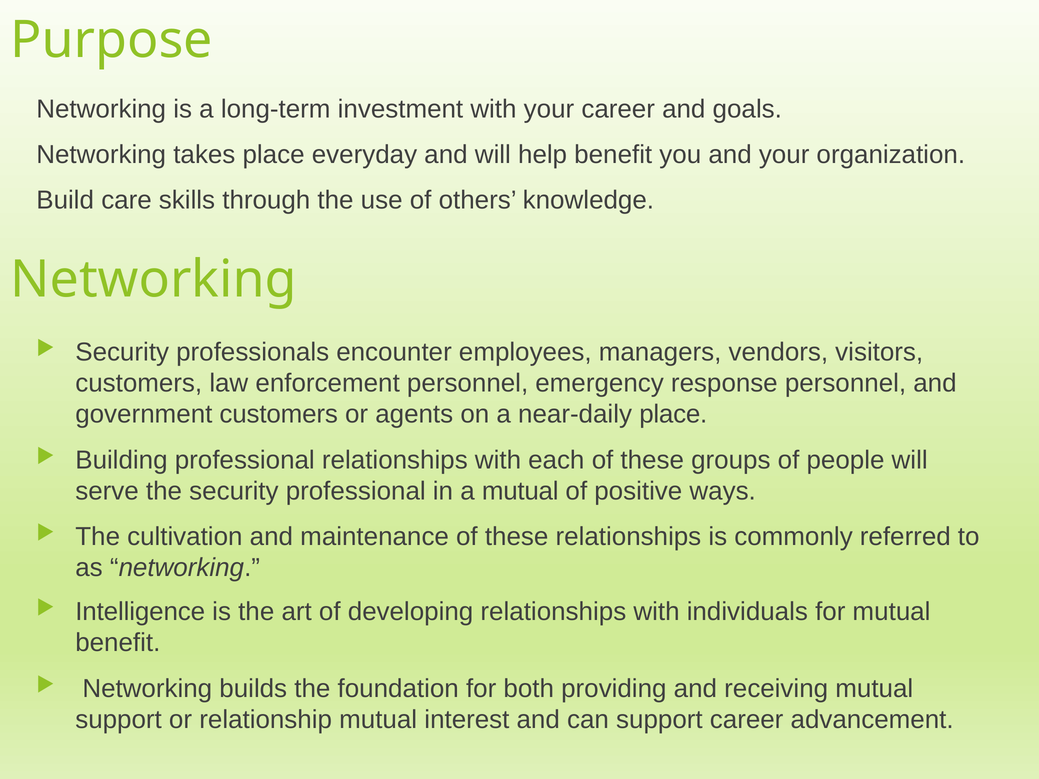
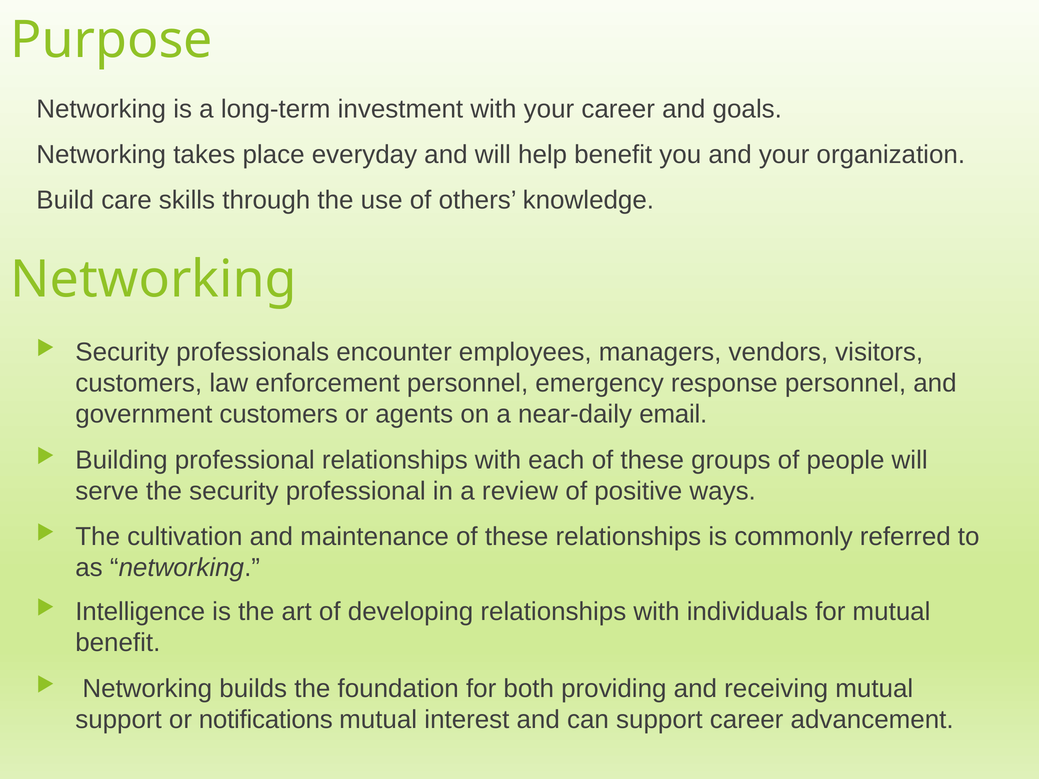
near-daily place: place -> email (673, 415)
a mutual: mutual -> review (520, 491)
relationship: relationship -> notifications (266, 720)
